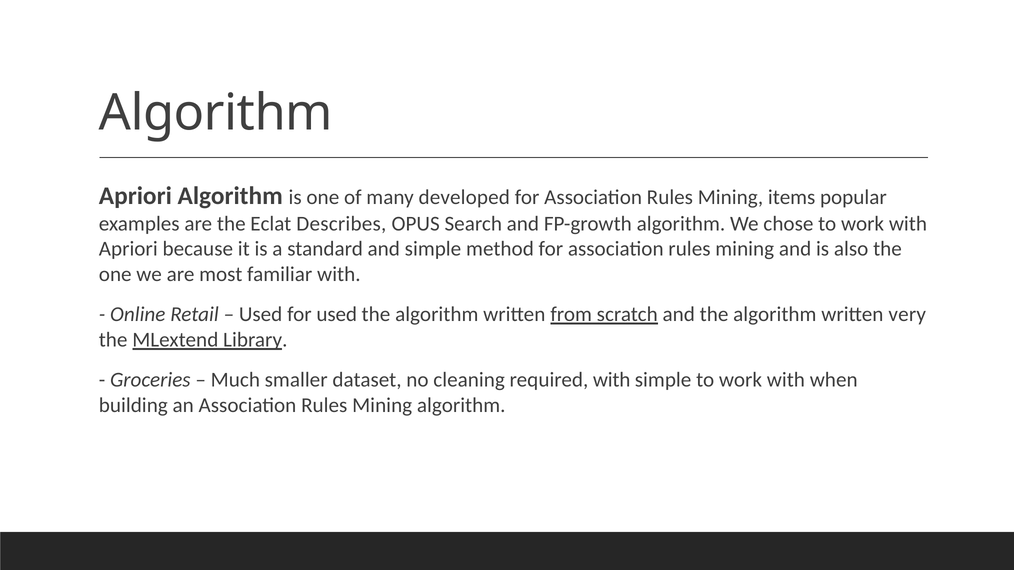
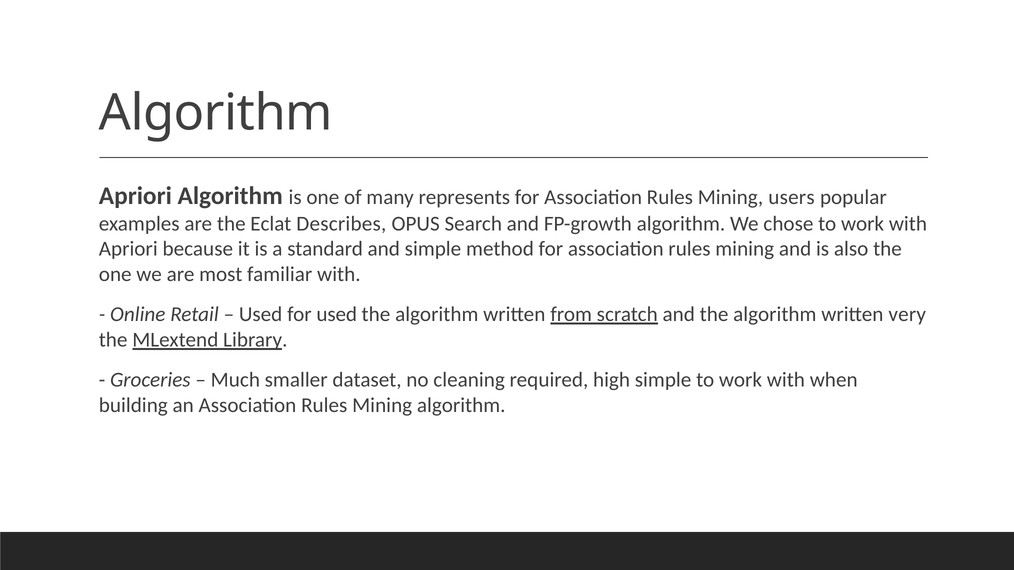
developed: developed -> represents (464, 198)
items: items -> users (792, 198)
required with: with -> high (612, 380)
